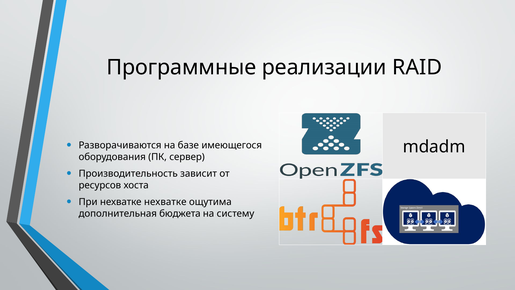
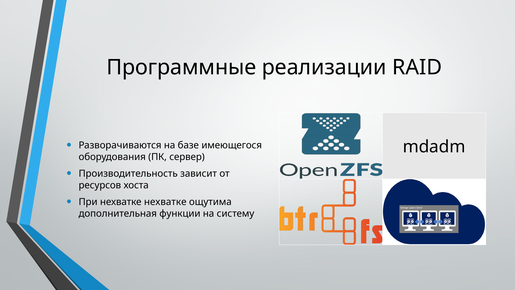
бюджета: бюджета -> функции (180, 213)
